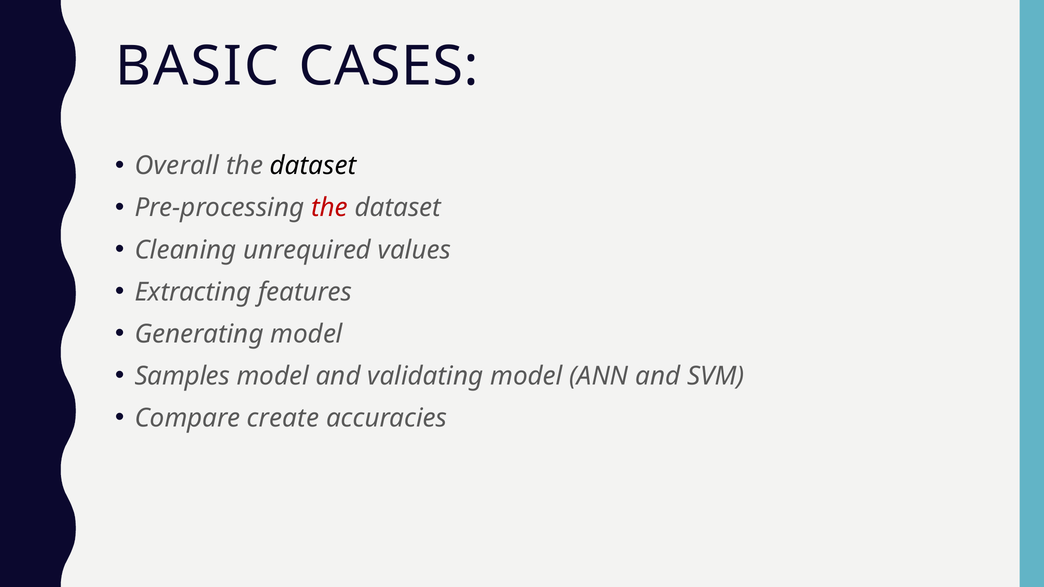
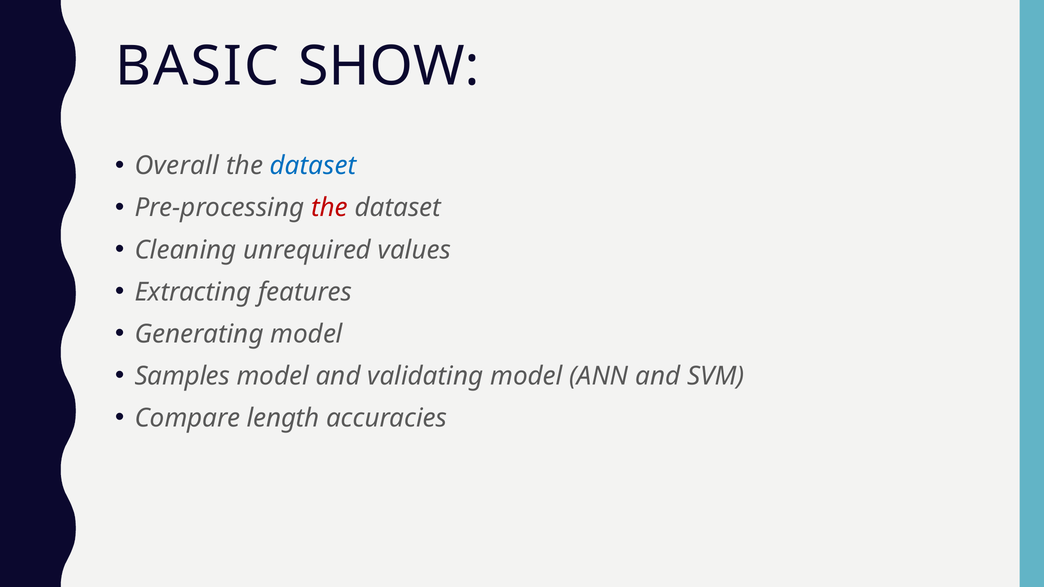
CASES: CASES -> SHOW (389, 66)
dataset colour: black -> blue (313, 166)
create: create -> length (283, 418)
